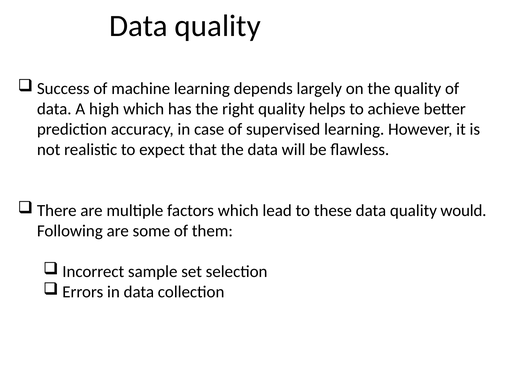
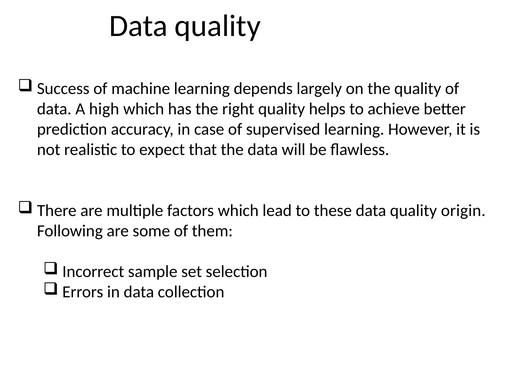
would: would -> origin (463, 211)
